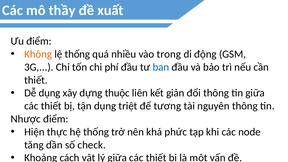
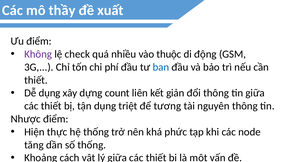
Không colour: orange -> purple (38, 54)
lệ thống: thống -> check (77, 54)
trong: trong -> thuộc (169, 54)
thuộc: thuộc -> count (117, 93)
số check: check -> thống (92, 145)
